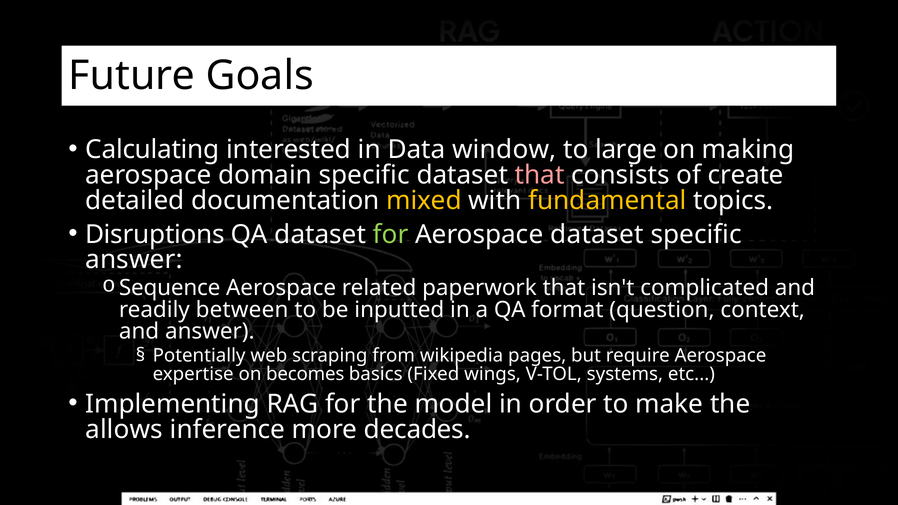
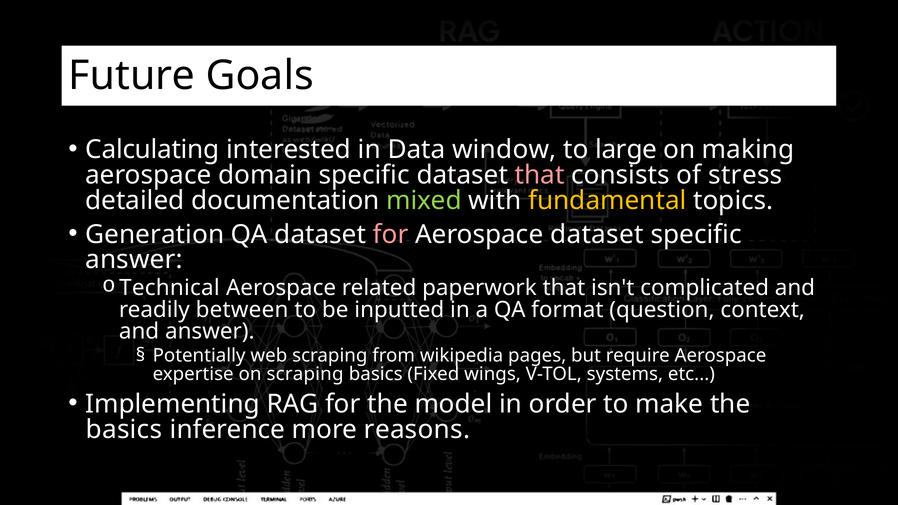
create: create -> stress (745, 175)
mixed colour: yellow -> light green (424, 201)
Disruptions: Disruptions -> Generation (155, 234)
for colour: light green -> pink (391, 234)
Sequence: Sequence -> Technical (169, 288)
on becomes: becomes -> scraping (305, 374)
allows: allows -> basics (124, 429)
decades: decades -> reasons (417, 429)
